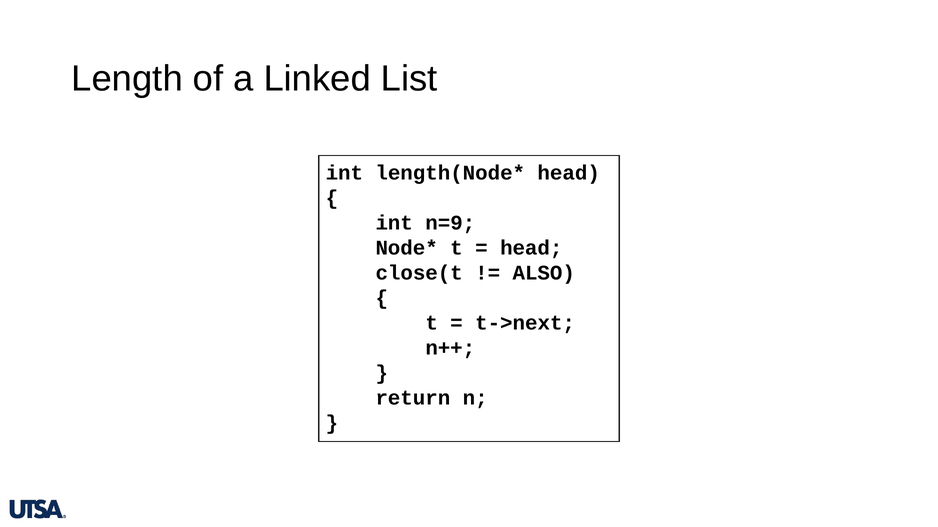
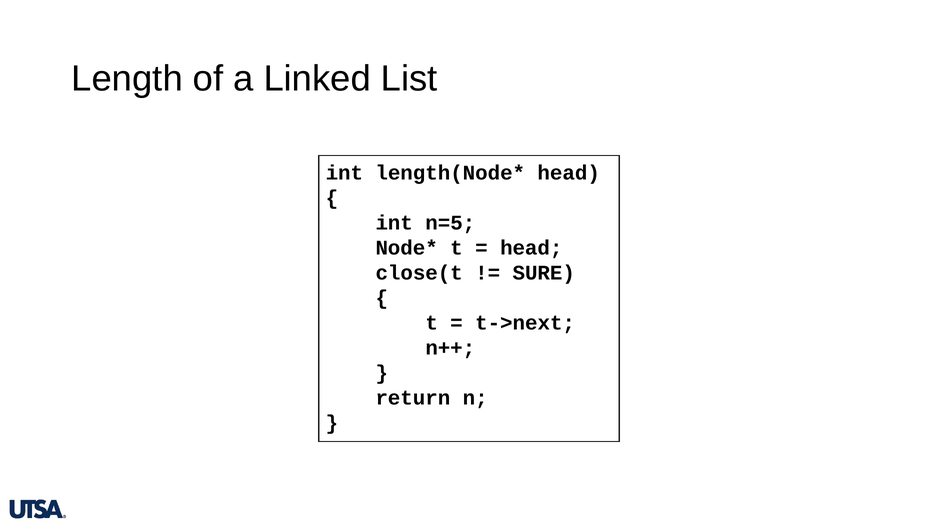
n=9: n=9 -> n=5 (450, 223)
ALSO: ALSO -> SURE (544, 273)
